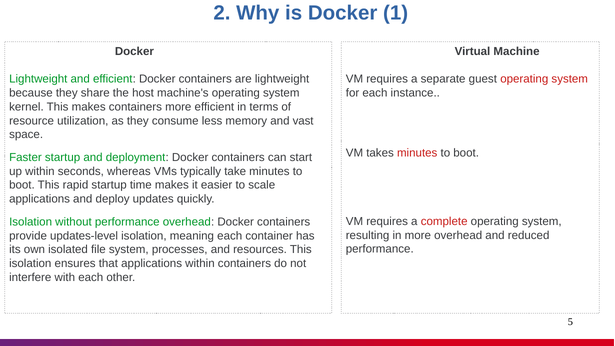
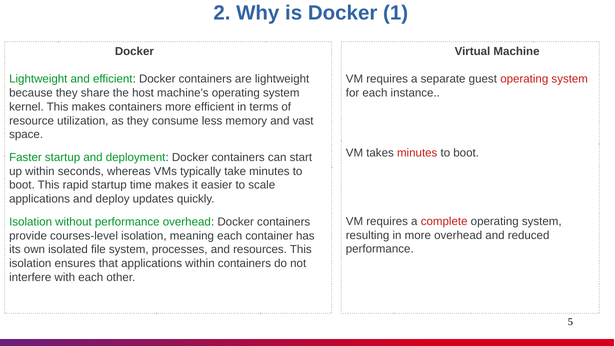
updates-level: updates-level -> courses-level (84, 236)
